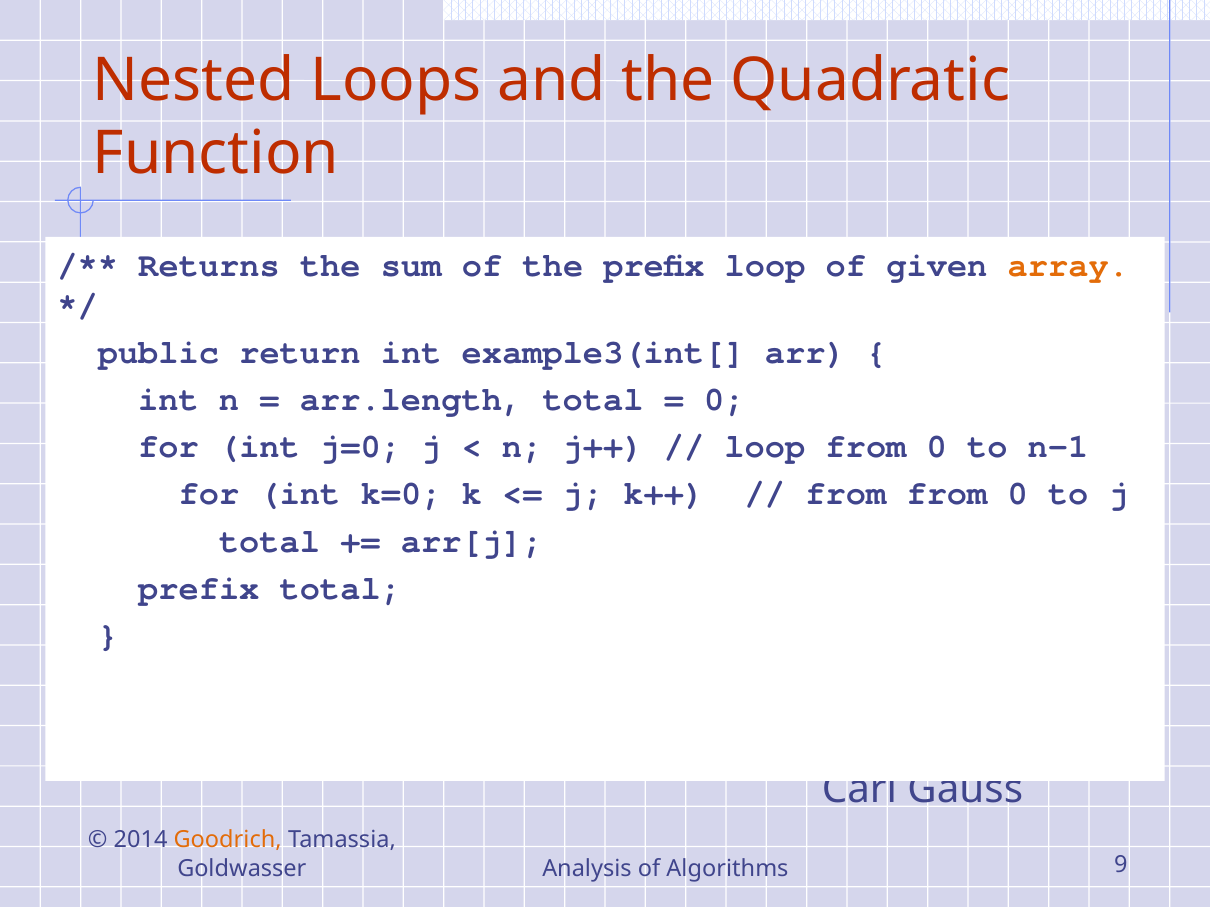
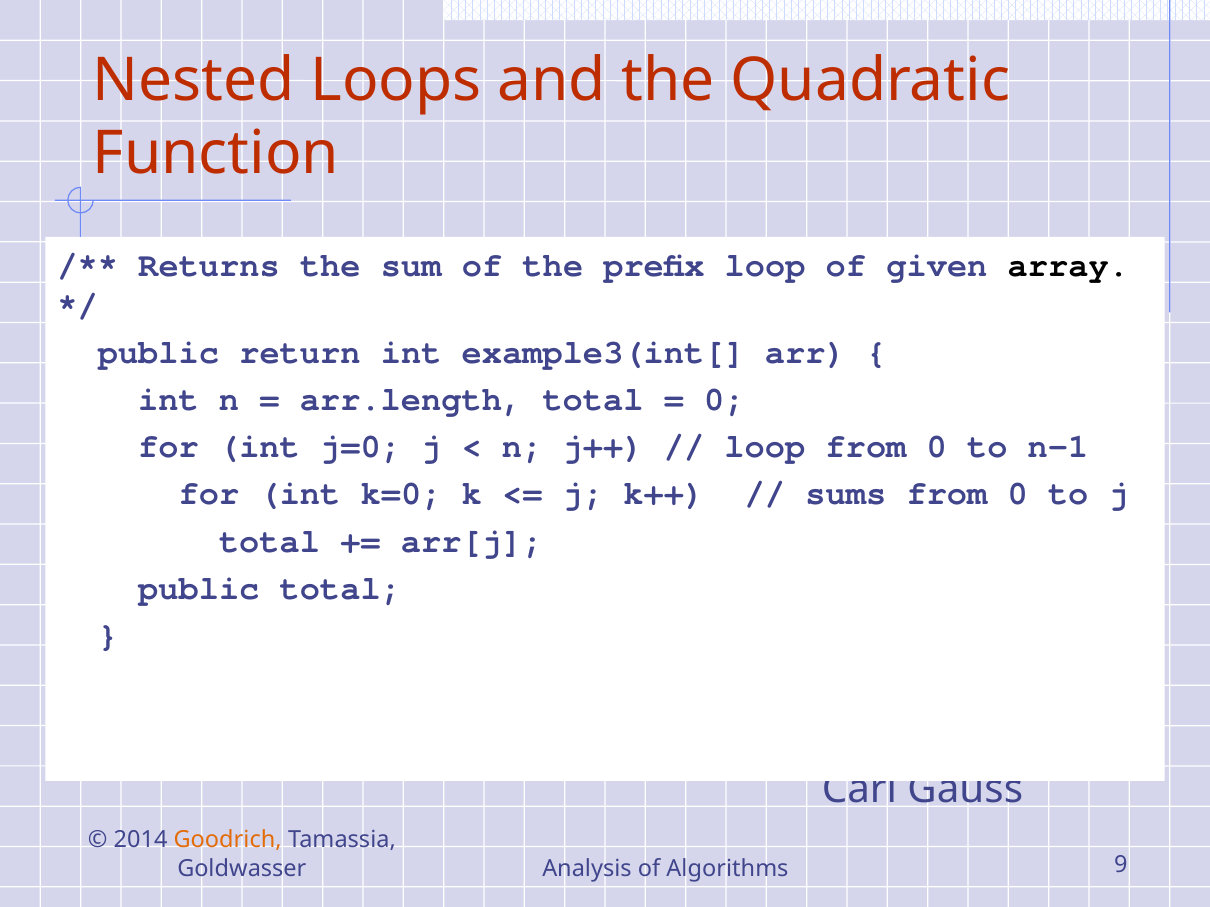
array colour: orange -> black (1068, 266)
from: from -> sums (846, 494)
prefix: prefix -> public (199, 588)
